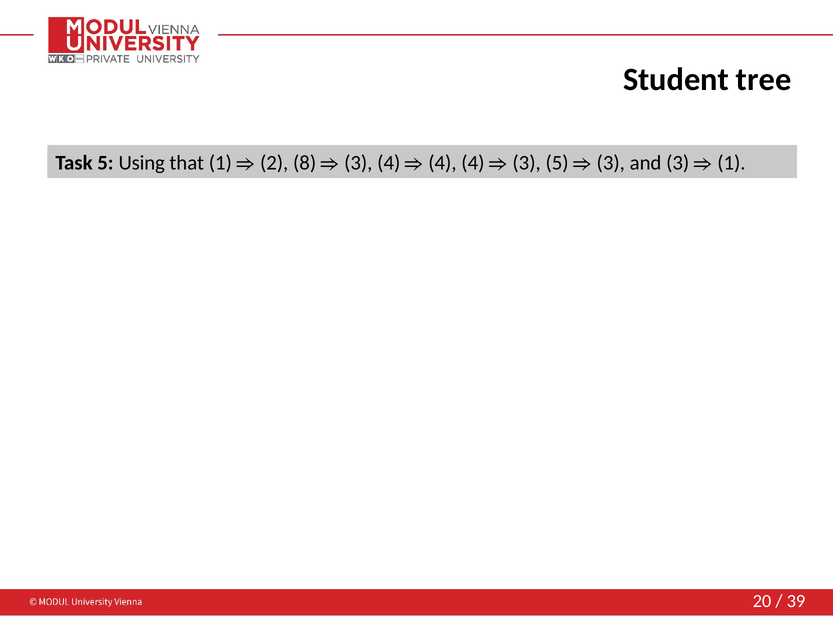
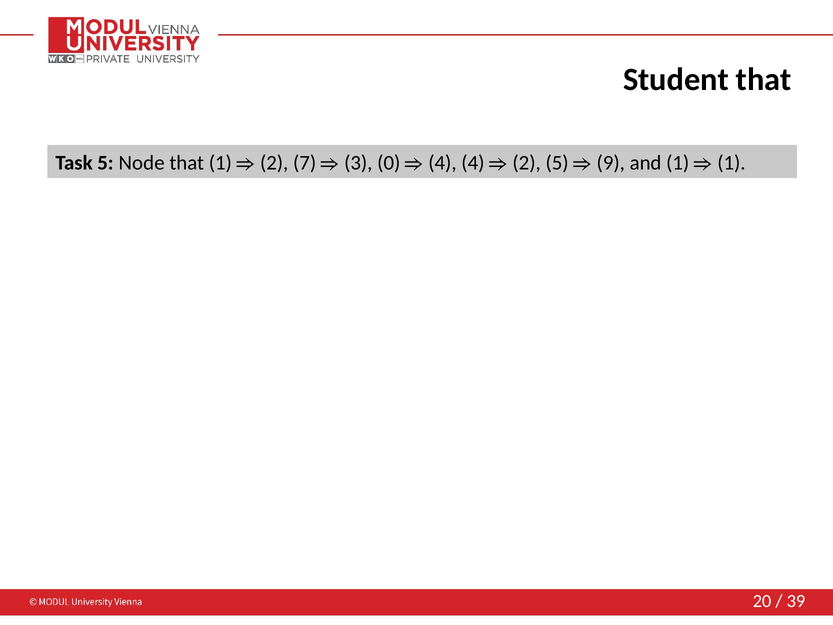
Student tree: tree -> that (764, 79)
Using: Using -> Node (142, 163)
8: 8 -> 7 (305, 163)
3 4: 4 -> 0 (389, 163)
3: 3 -> 2 (527, 163)
3: 3 -> 9 (611, 163)
and 3: 3 -> 1 (678, 163)
